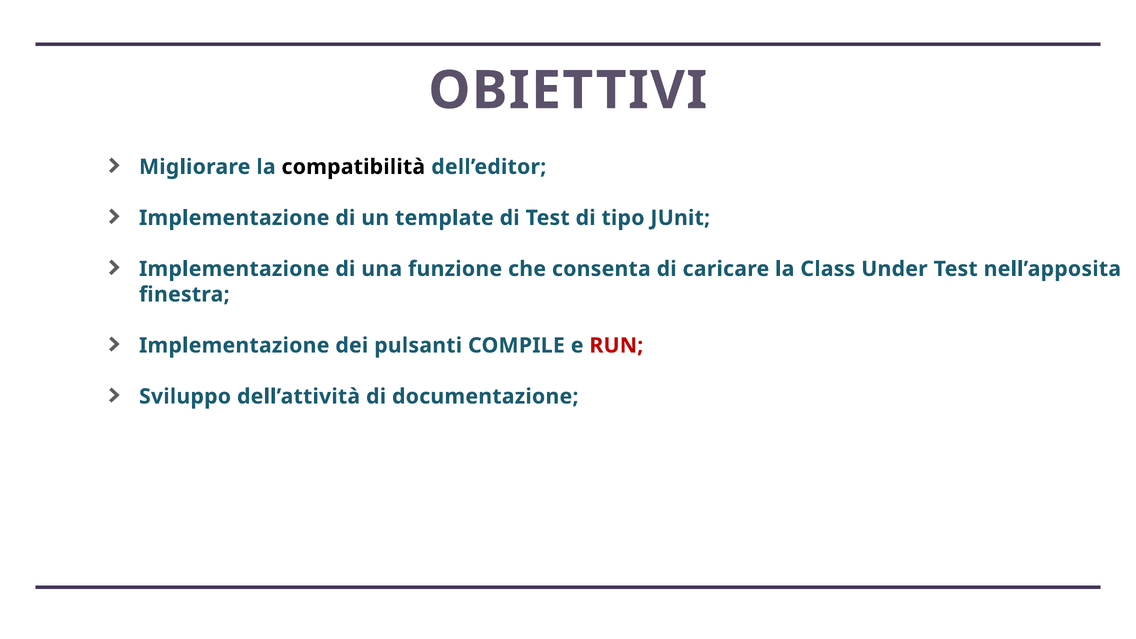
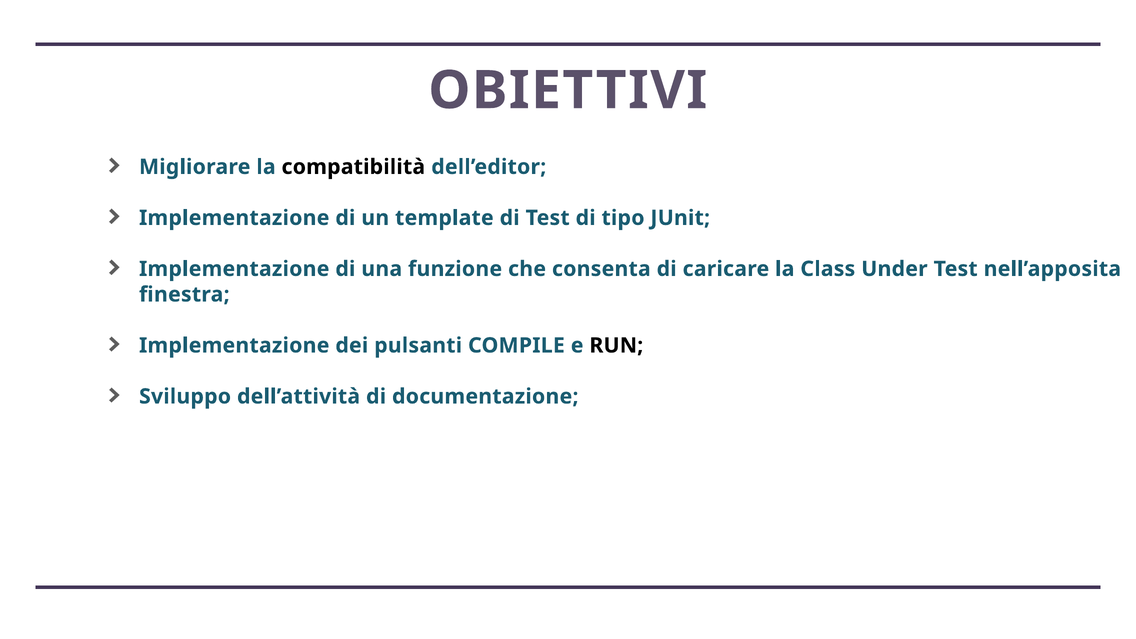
RUN colour: red -> black (616, 345)
